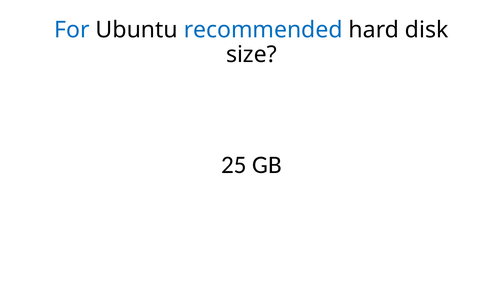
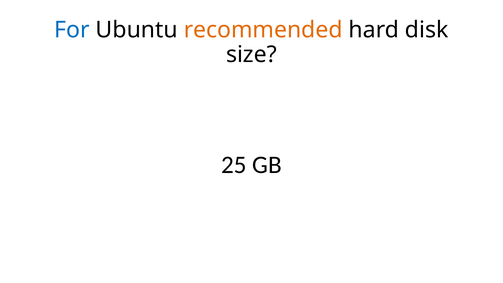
recommended colour: blue -> orange (263, 30)
